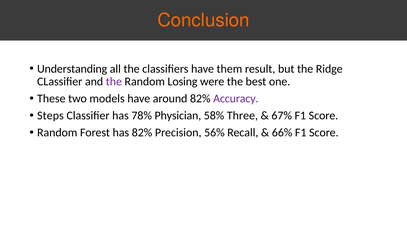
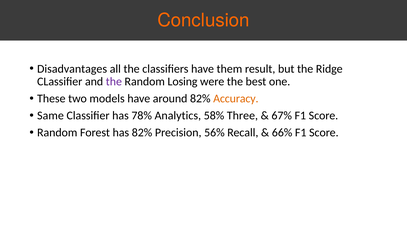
Understanding: Understanding -> Disadvantages (72, 69)
Accuracy colour: purple -> orange (236, 99)
Steps: Steps -> Same (50, 116)
Physician: Physician -> Analytics (178, 116)
